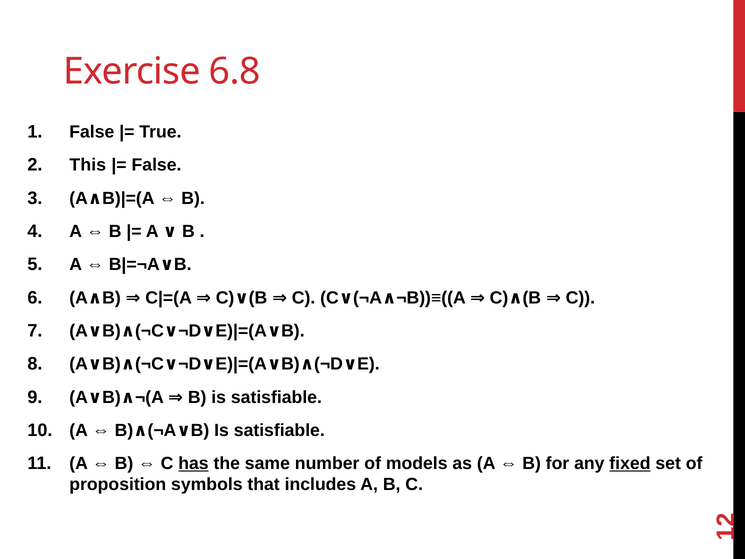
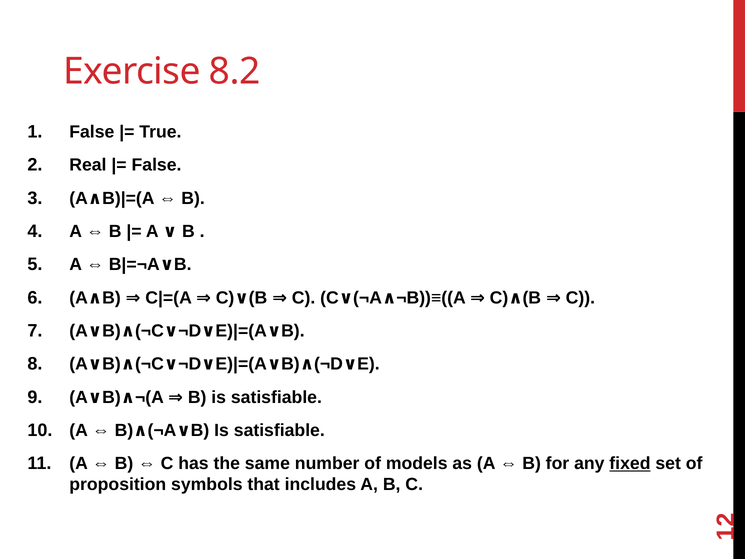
6.8: 6.8 -> 8.2 (235, 72)
This: This -> Real (88, 165)
has underline: present -> none (193, 463)
